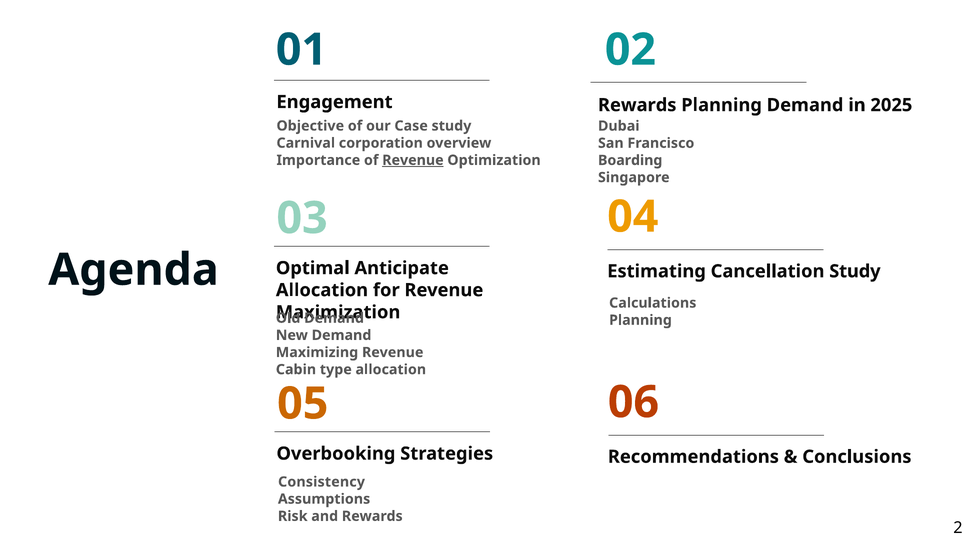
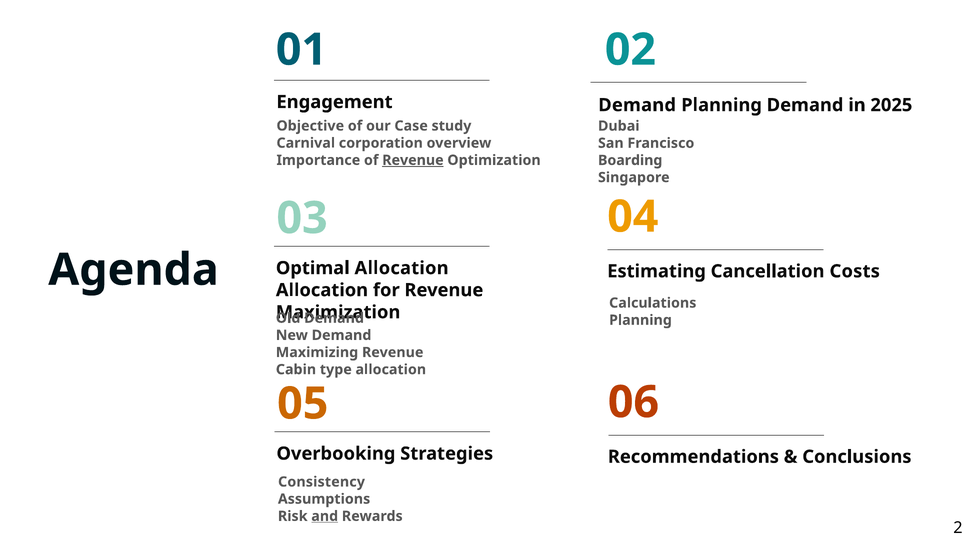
Rewards: Rewards -> Demand (637, 105)
Optimal Anticipate: Anticipate -> Allocation (402, 268)
Cancellation Study: Study -> Costs (855, 271)
and underline: none -> present (325, 516)
